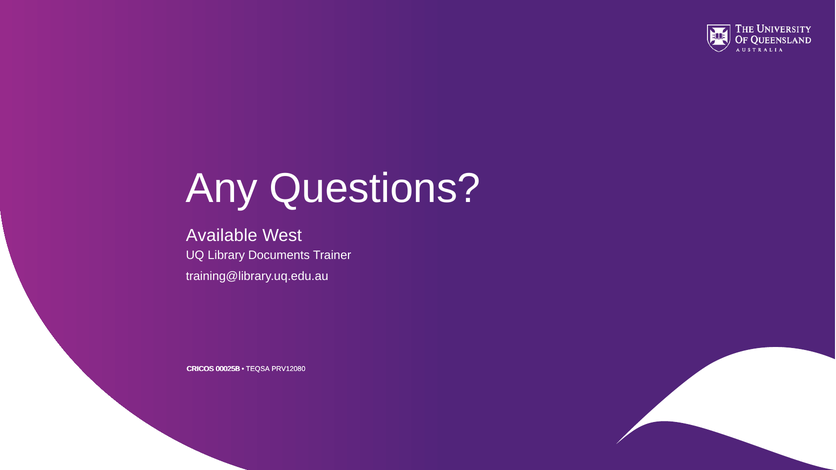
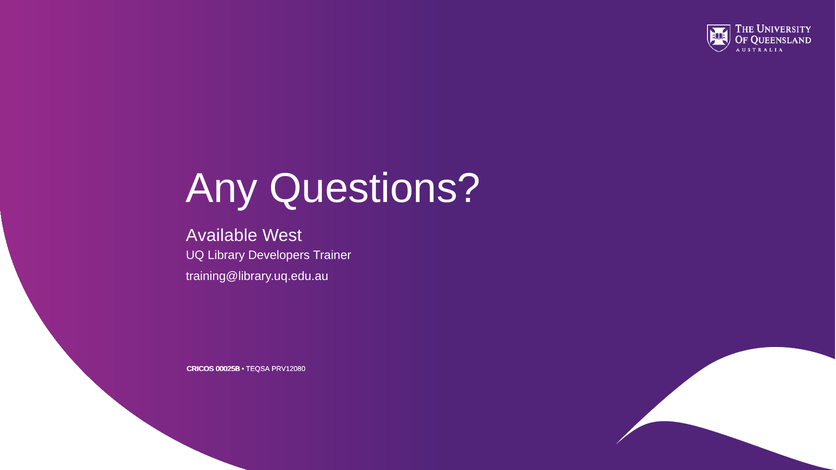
Documents: Documents -> Developers (279, 255)
